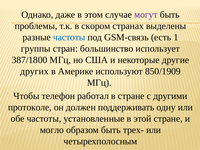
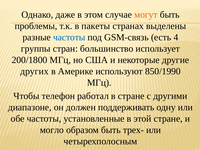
могут colour: purple -> orange (146, 15)
скором: скором -> пакеты (96, 26)
1: 1 -> 4 (176, 37)
387/1800: 387/1800 -> 200/1800 (30, 60)
850/1909: 850/1909 -> 850/1990 (163, 71)
протоколе: протоколе -> диапазоне (30, 107)
